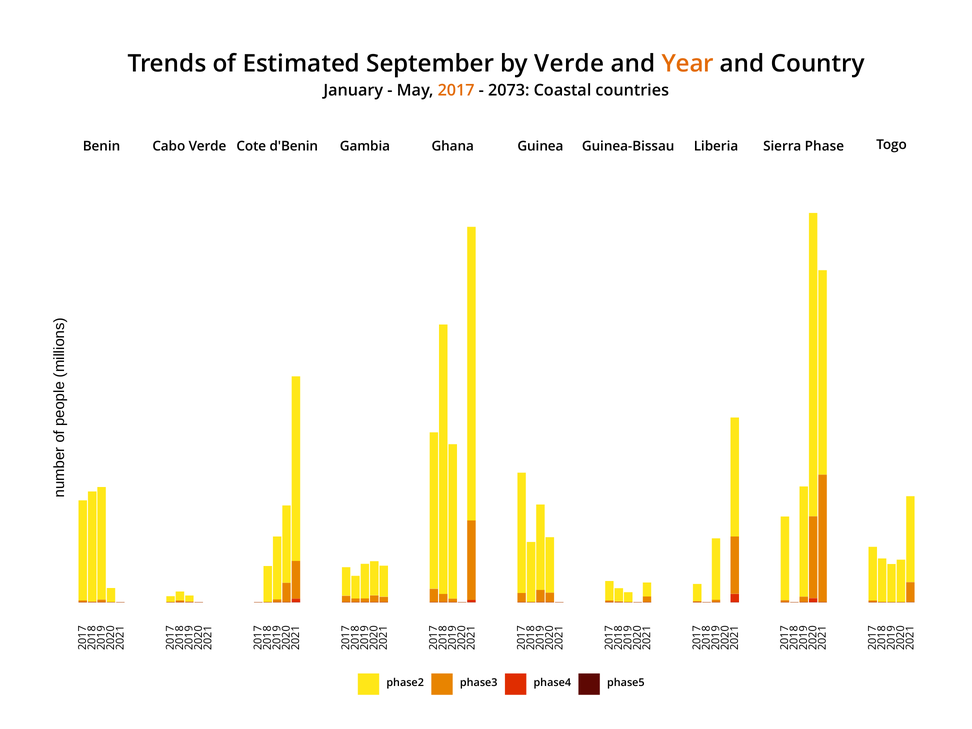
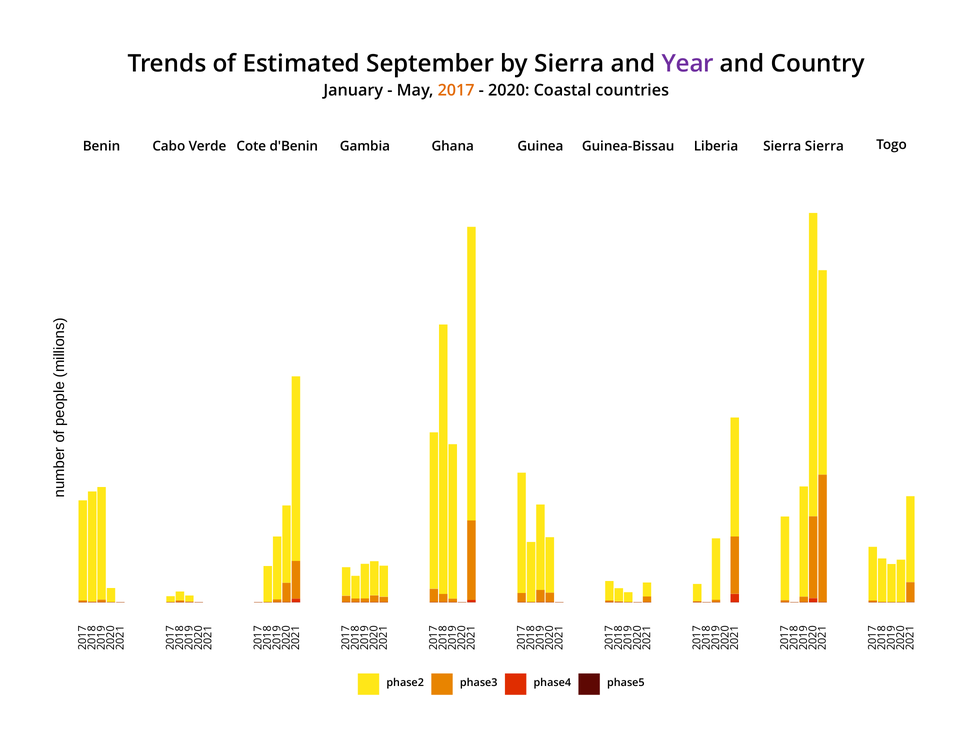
by Verde: Verde -> Sierra (569, 64)
Year colour: orange -> purple (688, 64)
2073: 2073 -> 2020 (509, 90)
Sierra Phase: Phase -> Sierra (824, 146)
